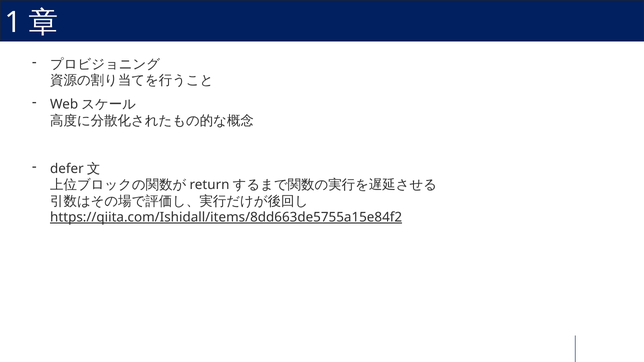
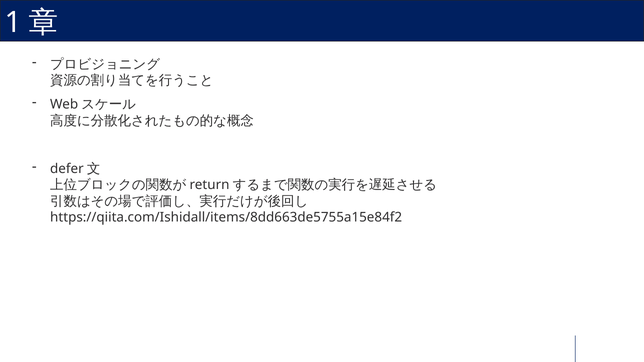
https://qiita.com/Ishidall/items/8dd663de5755a15e84f2 underline: present -> none (226, 217)
